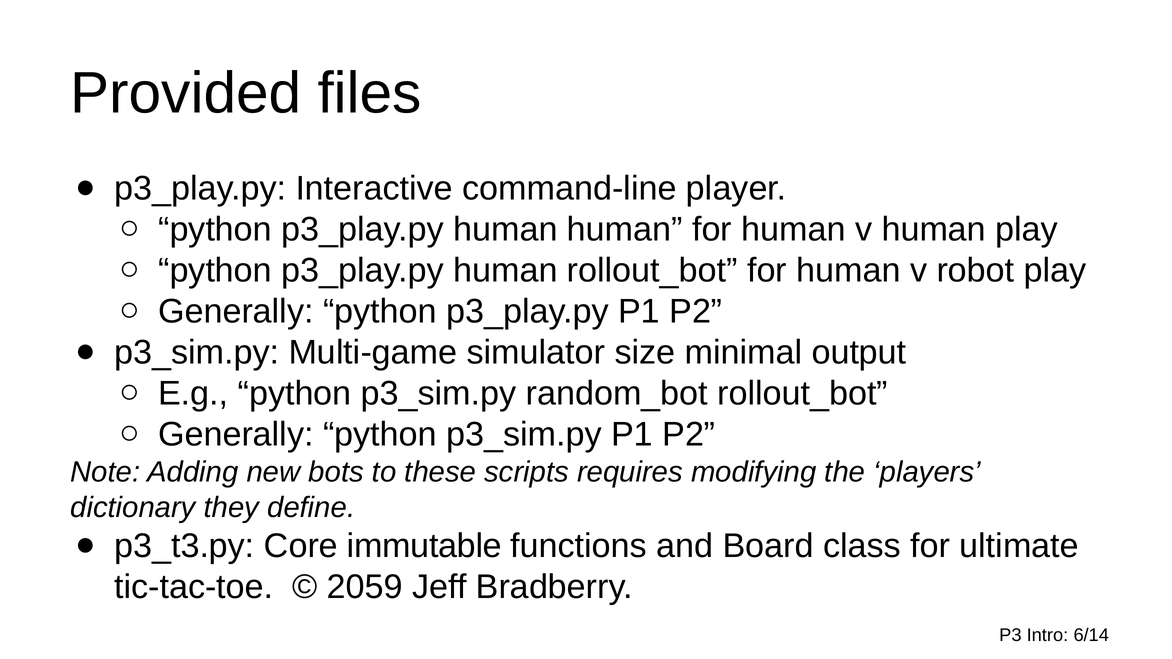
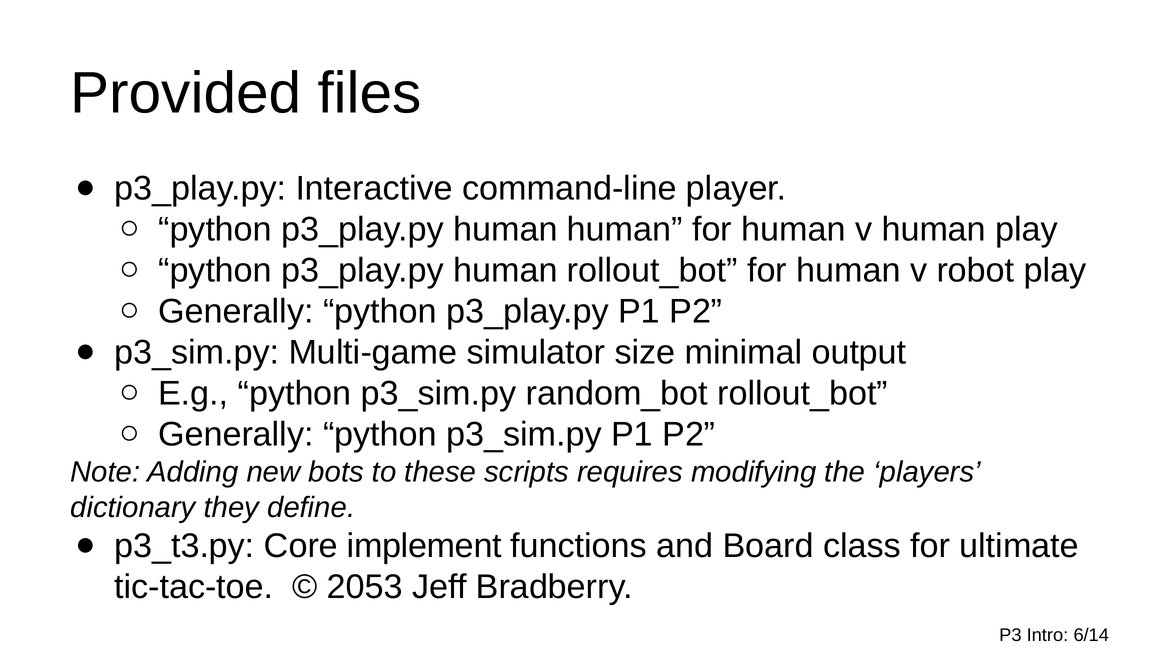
immutable: immutable -> implement (424, 546)
2059: 2059 -> 2053 (365, 587)
